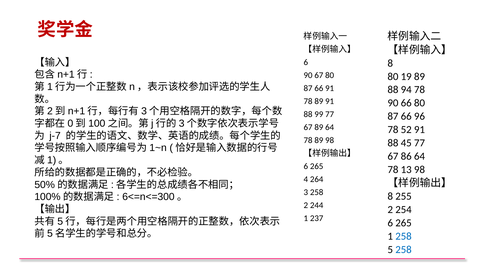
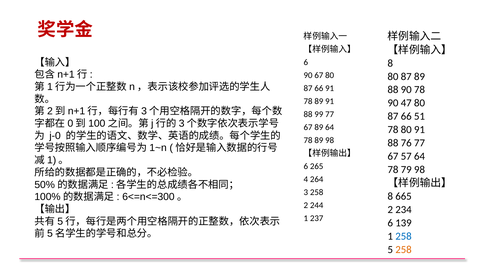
19: 19 -> 87 (406, 77)
88 94: 94 -> 90 (406, 90)
90 66: 66 -> 47 (406, 103)
96: 96 -> 51 (420, 117)
78 52: 52 -> 80 (406, 130)
j-7: j-7 -> j-0 (55, 136)
45: 45 -> 76 (406, 143)
86: 86 -> 57 (406, 157)
13: 13 -> 79 (406, 170)
255: 255 -> 665 (404, 197)
254: 254 -> 234 (404, 210)
265: 265 -> 139 (404, 223)
258 colour: blue -> orange (404, 250)
